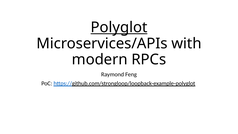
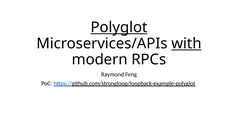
with underline: none -> present (187, 43)
